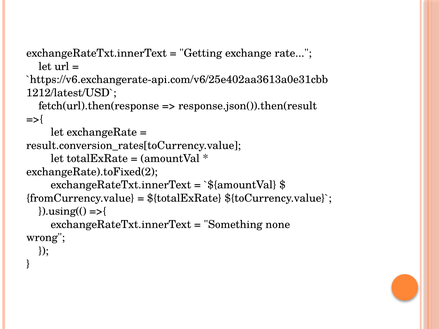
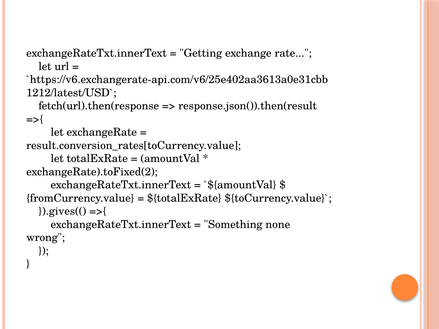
}).using((: }).using(( -> }).gives(( (62, 211)
